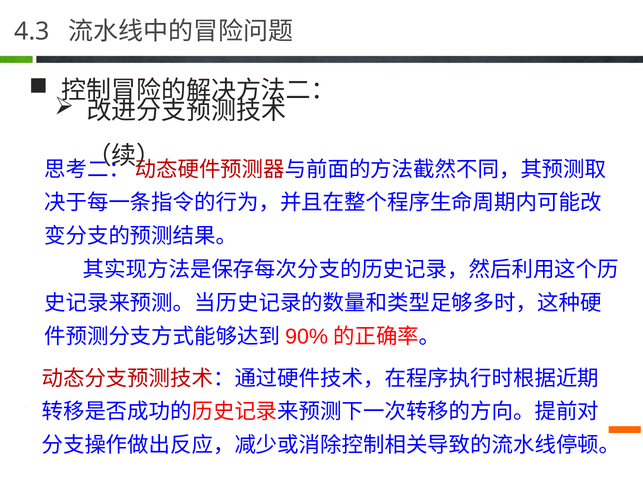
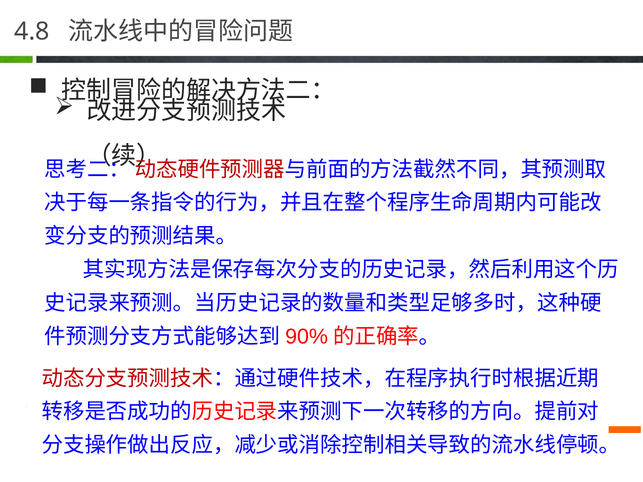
4.3: 4.3 -> 4.8 (32, 31)
